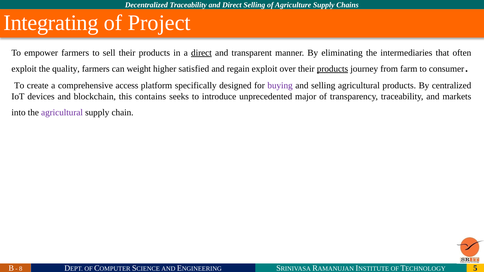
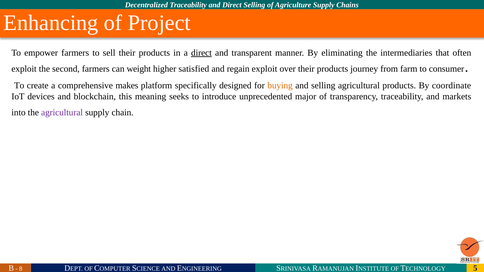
Integrating: Integrating -> Enhancing (51, 23)
quality: quality -> second (66, 69)
products underline: present -> none (333, 69)
access: access -> makes (127, 86)
buying colour: purple -> orange (280, 86)
centralized: centralized -> coordinate (452, 86)
contains: contains -> meaning (151, 97)
